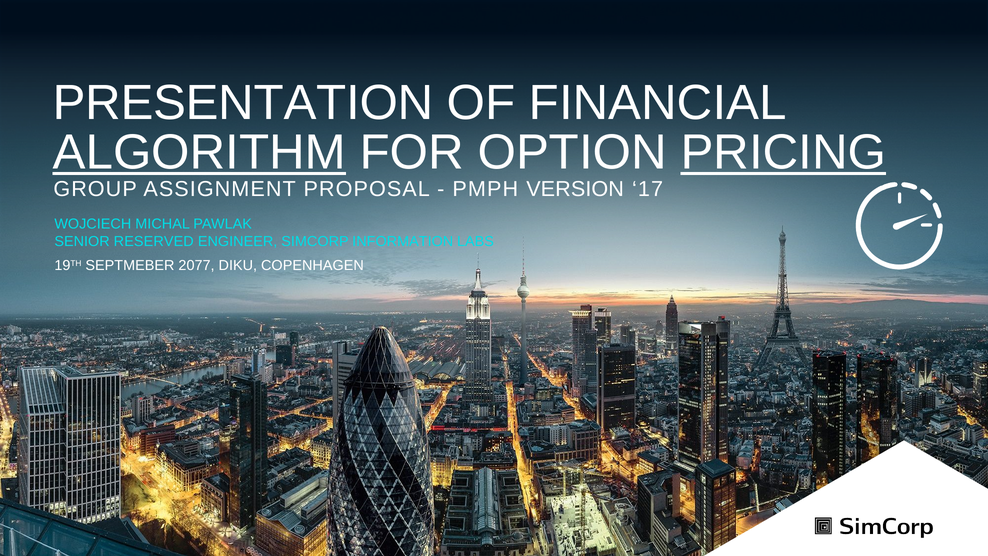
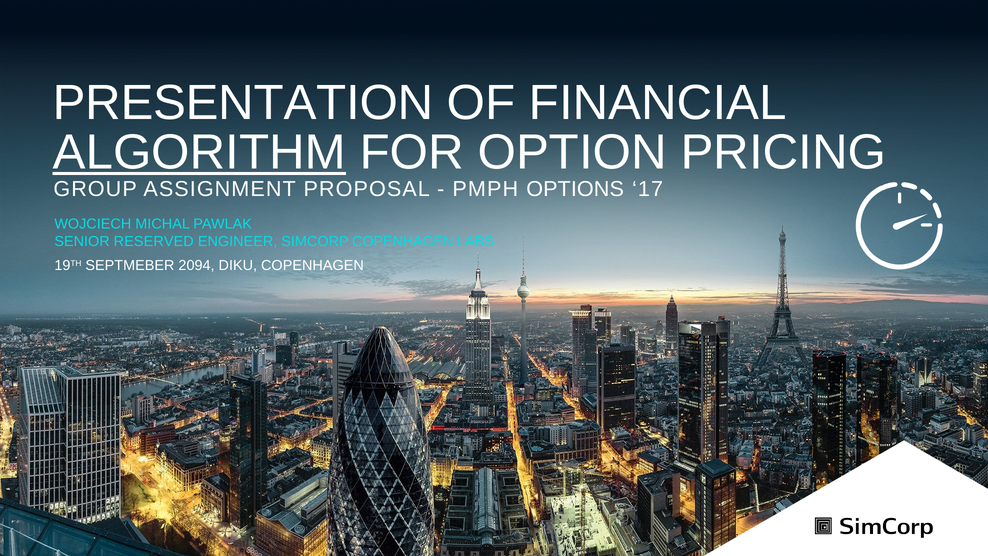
PRICING underline: present -> none (783, 152)
VERSION: VERSION -> OPTIONS (575, 189)
SIMCORP INFORMATION: INFORMATION -> COPENHAGEN (403, 241)
2077: 2077 -> 2094 (197, 265)
